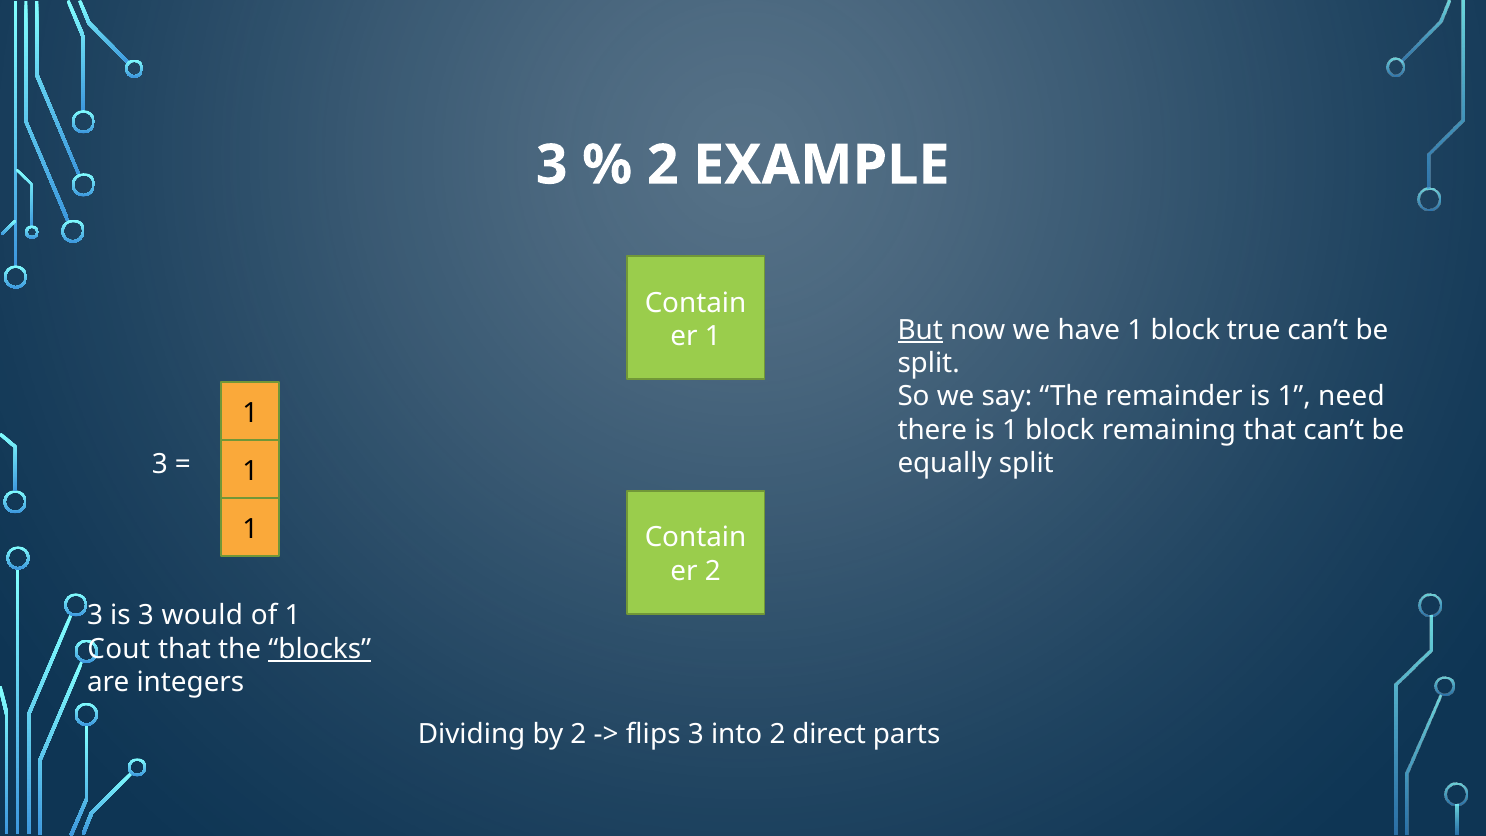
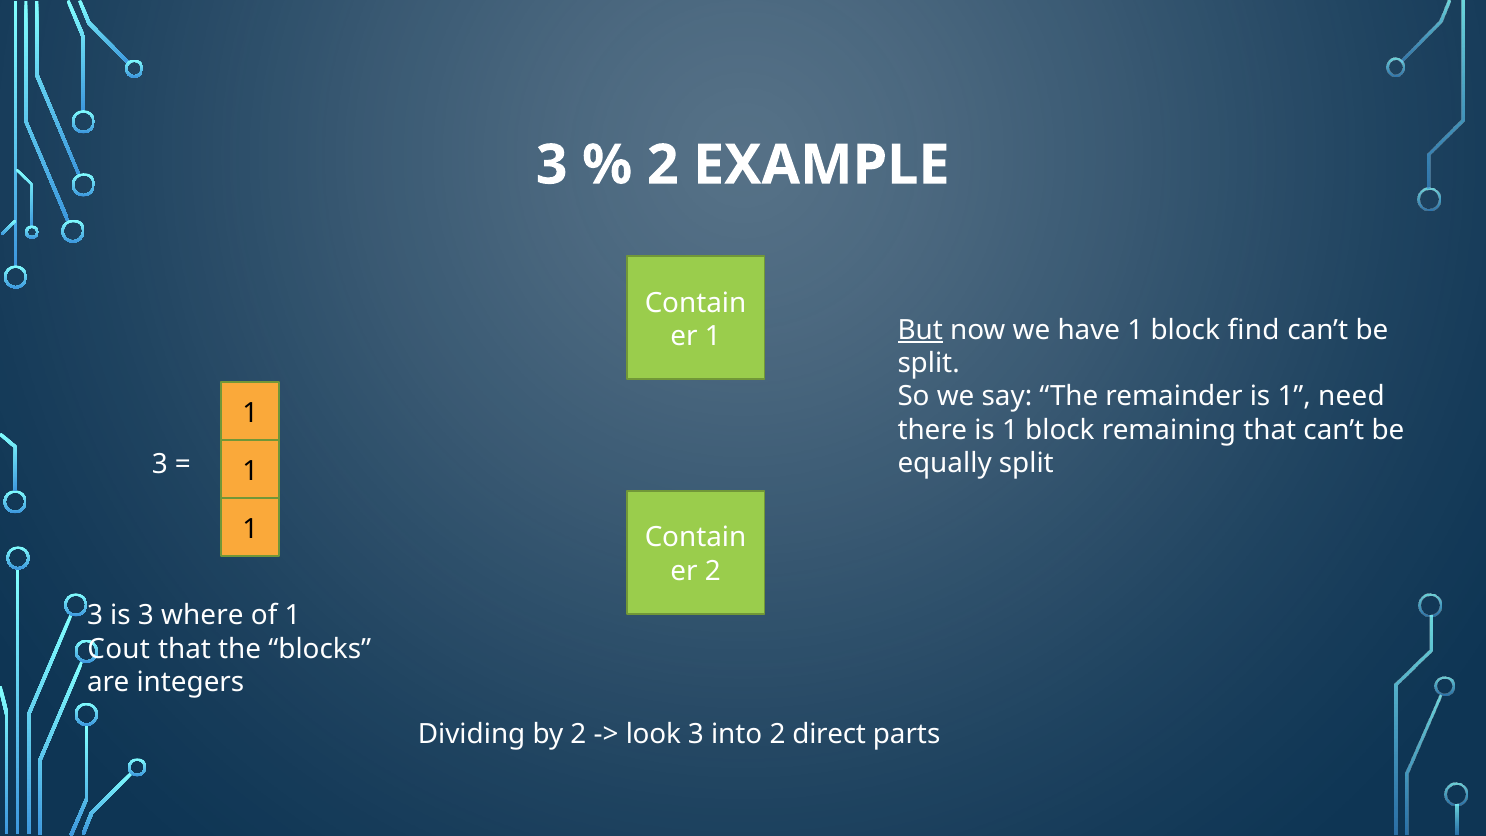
true: true -> find (1253, 330)
would: would -> where (202, 615)
blocks underline: present -> none (320, 649)
flips: flips -> look (653, 734)
